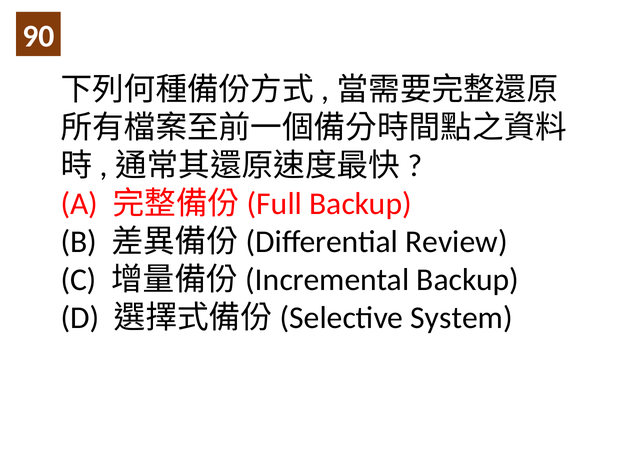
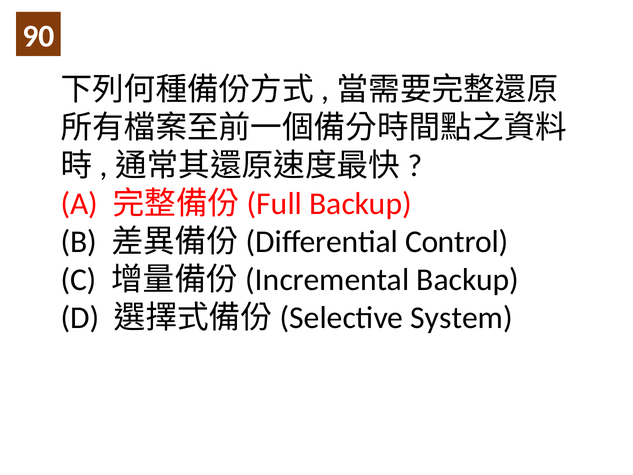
Review: Review -> Control (457, 242)
